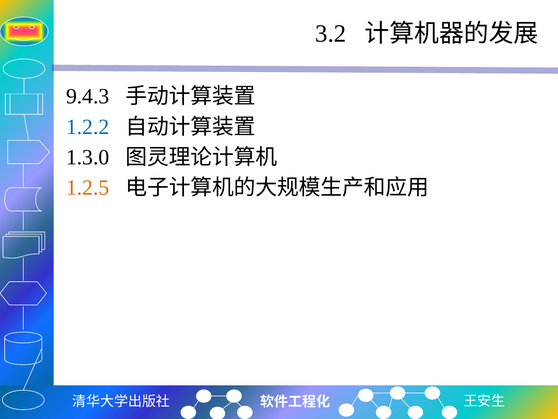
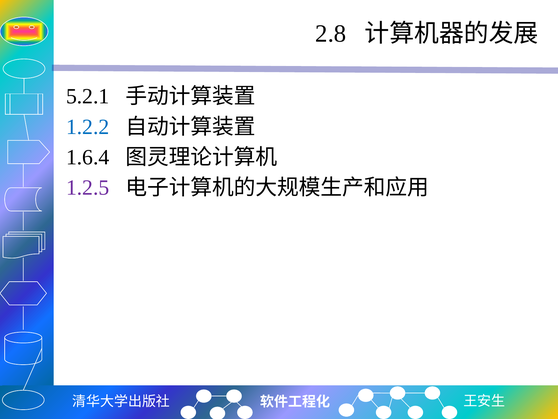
3.2: 3.2 -> 2.8 (331, 33)
9.4.3: 9.4.3 -> 5.2.1 (88, 96)
1.3.0: 1.3.0 -> 1.6.4 (88, 157)
1.2.5 colour: orange -> purple (88, 188)
